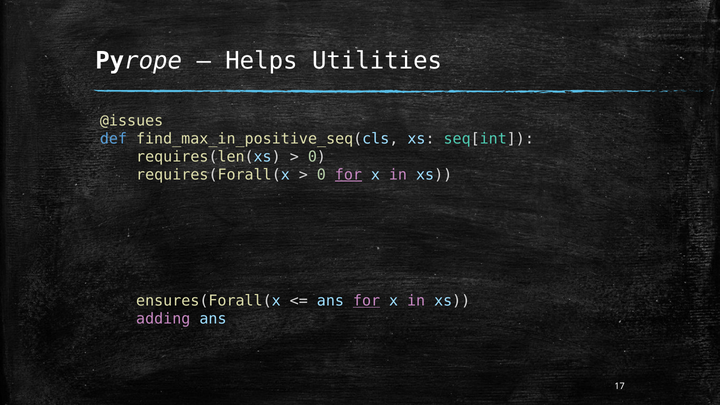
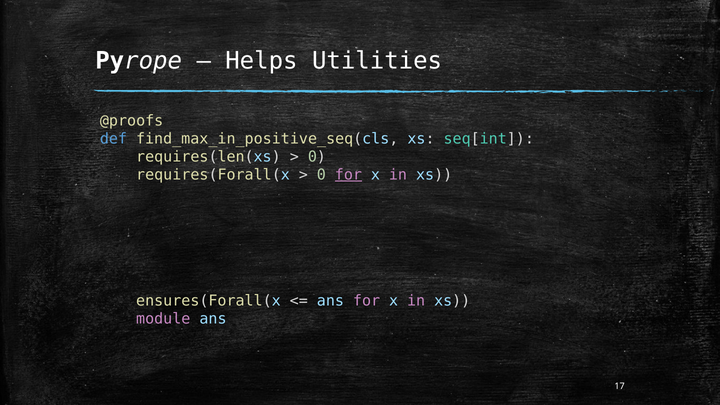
@issues: @issues -> @proofs (132, 121)
for underline: present -> none (367, 301)
adding: adding -> module (163, 319)
